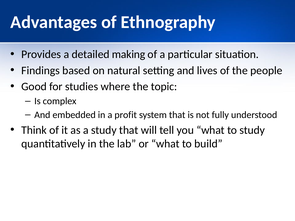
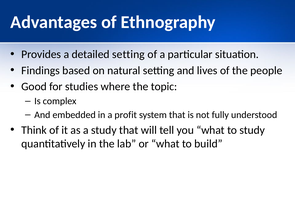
detailed making: making -> setting (128, 54)
